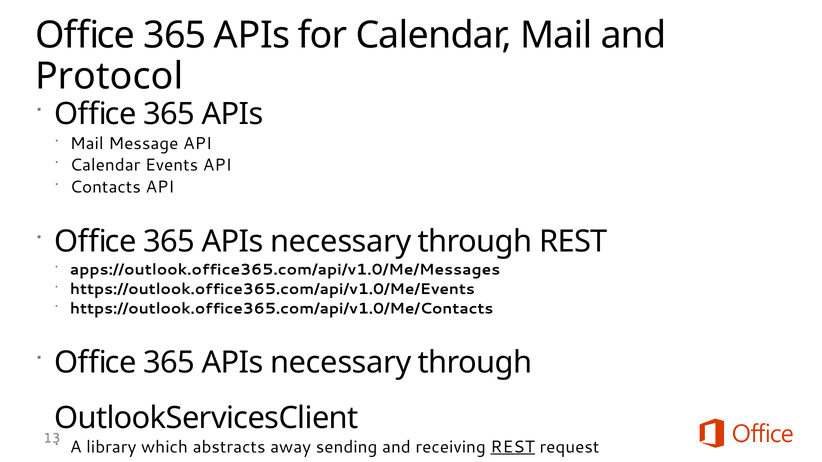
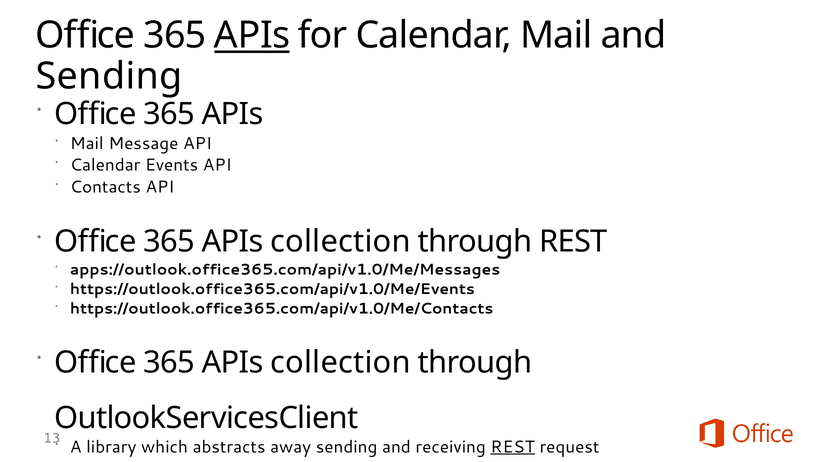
APIs underline: none -> present (252, 36)
Protocol: Protocol -> Sending (109, 76)
necessary: necessary -> collection (341, 242)
necessary: necessary -> collection (341, 363)
